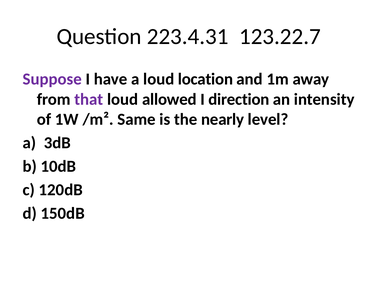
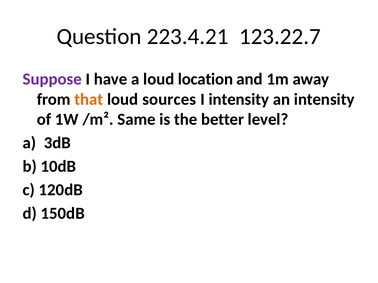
223.4.31: 223.4.31 -> 223.4.21 (188, 37)
that colour: purple -> orange (89, 99)
allowed: allowed -> sources (169, 99)
I direction: direction -> intensity (239, 99)
nearly: nearly -> better (223, 120)
